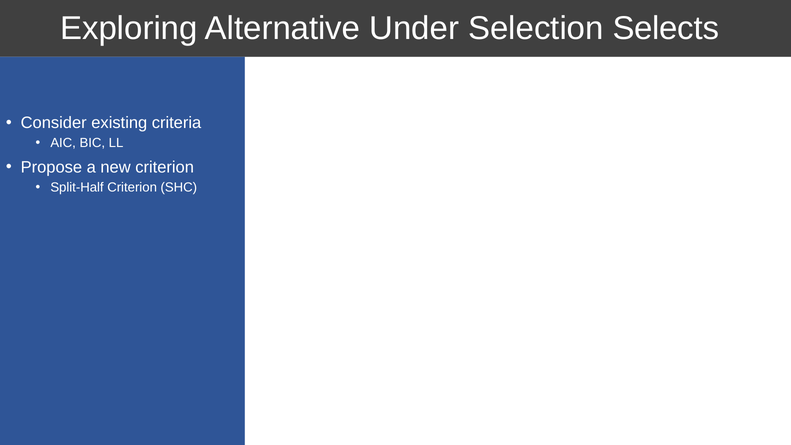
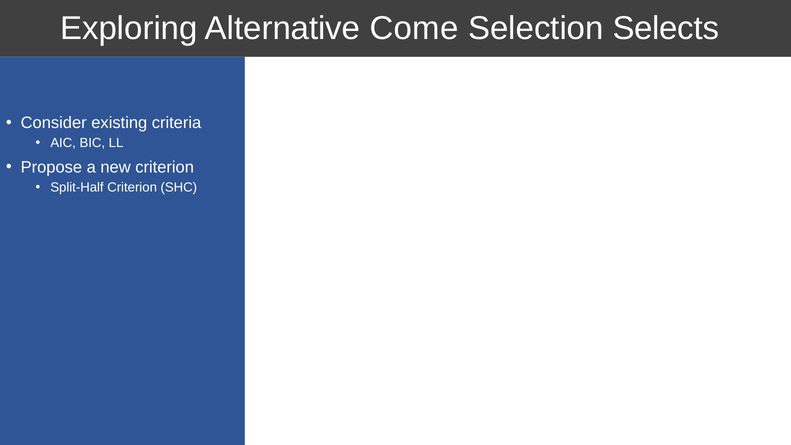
Under: Under -> Come (414, 28)
